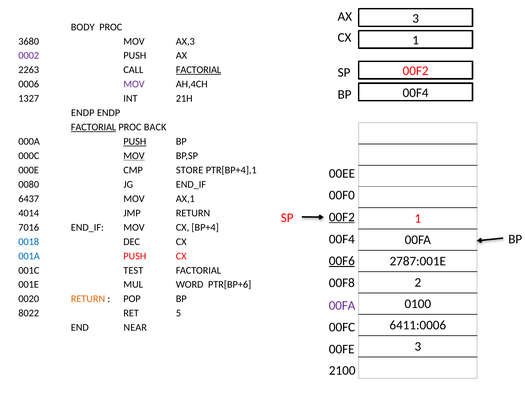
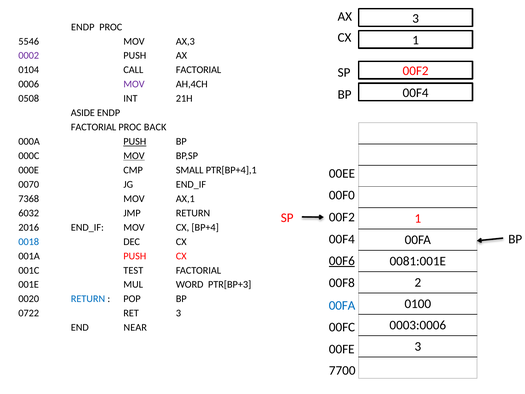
BODY: BODY -> ENDP (83, 27)
3680: 3680 -> 5546 (29, 41)
2263: 2263 -> 0104 (29, 70)
FACTORIAL underline: present -> none (199, 70)
1327: 1327 -> 0508 (29, 98)
ENDP: ENDP -> ASIDE (83, 113)
FACTORIAL underline: present -> none (94, 127)
STORE: STORE -> SMALL (190, 170)
0080: 0080 -> 0070 (29, 184)
6437: 6437 -> 7368 (29, 199)
4014: 4014 -> 6032 (29, 213)
00F2 underline: present -> none (342, 217)
7016: 7016 -> 2016 (29, 227)
001A colour: blue -> black (29, 256)
2787:001E: 2787:001E -> 0081:001E (418, 261)
PTR[BP+6: PTR[BP+6 -> PTR[BP+3 (230, 284)
RETURN colour: orange -> blue (88, 299)
00FA colour: purple -> blue (342, 305)
8022: 8022 -> 0722 (29, 313)
RET 5: 5 -> 3 (178, 313)
6411:0006: 6411:0006 -> 0003:0006 (418, 325)
2100: 2100 -> 7700 (342, 370)
